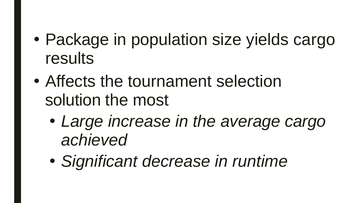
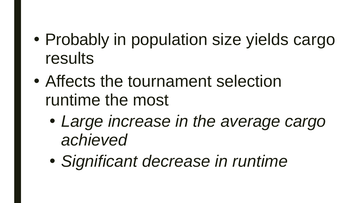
Package: Package -> Probably (77, 40)
solution: solution -> runtime (73, 100)
